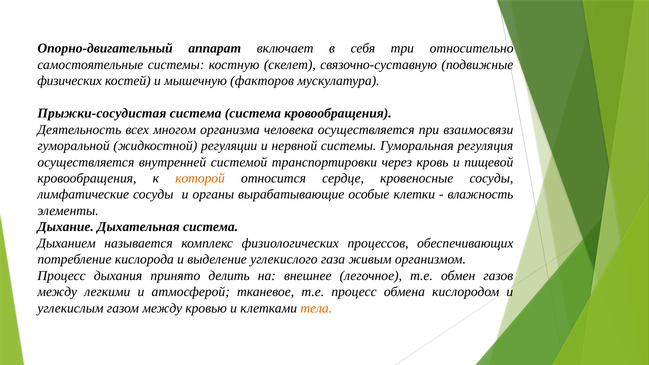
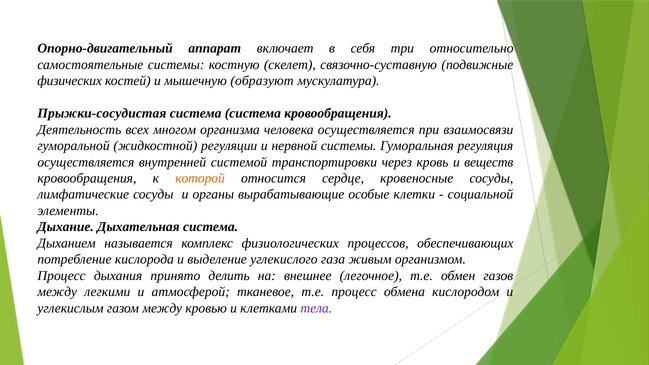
факторов: факторов -> образуют (262, 81)
пищевой: пищевой -> веществ (489, 162)
влажность: влажность -> социальной (480, 195)
тела colour: orange -> purple (316, 308)
